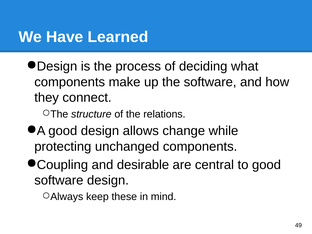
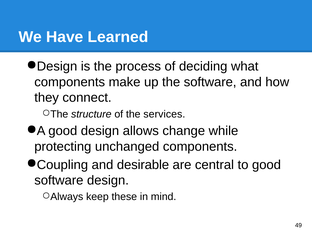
relations: relations -> services (164, 114)
